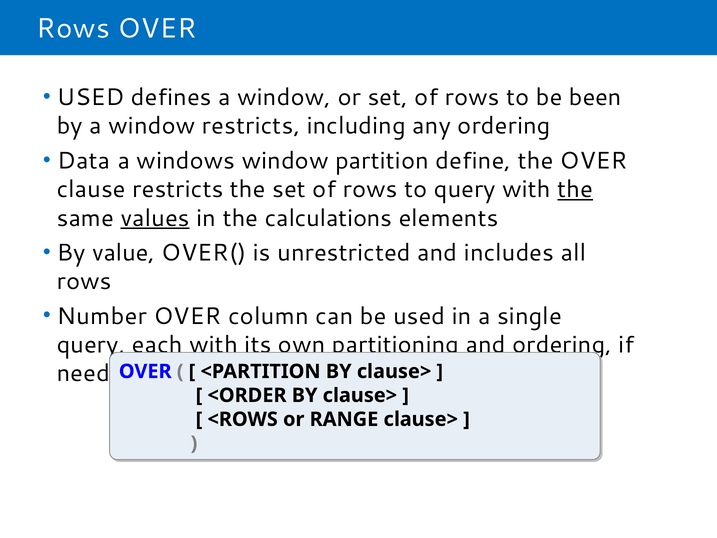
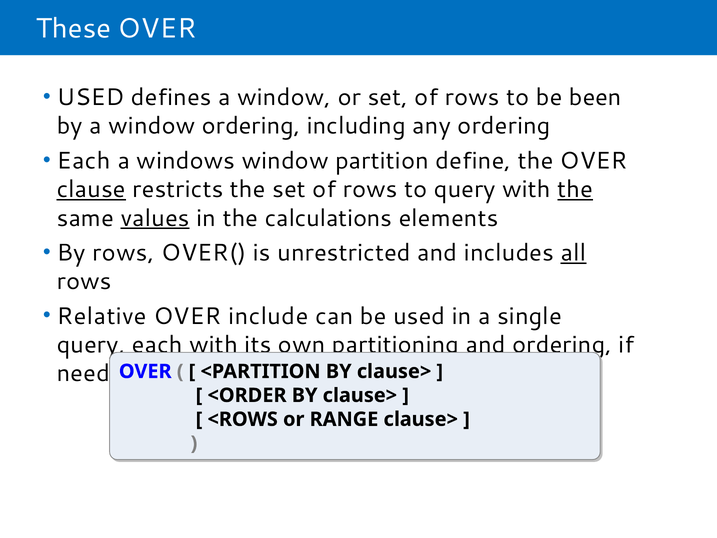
Rows: Rows -> These (73, 28)
window restricts: restricts -> ordering (251, 126)
Data: Data -> Each (84, 161)
clause underline: none -> present (91, 189)
By value: value -> rows (123, 253)
all underline: none -> present (574, 253)
Number: Number -> Relative (102, 316)
column: column -> include (268, 316)
